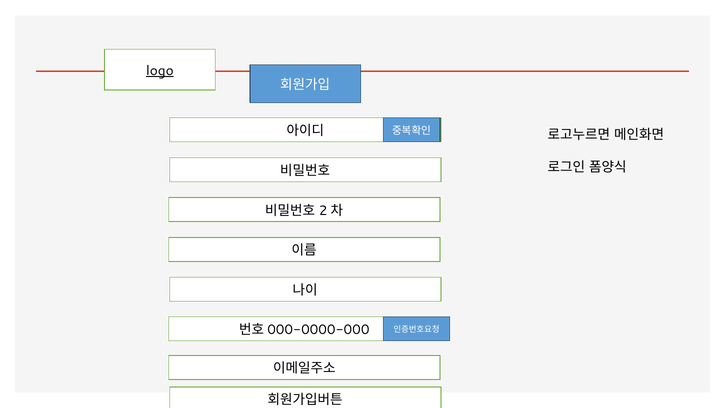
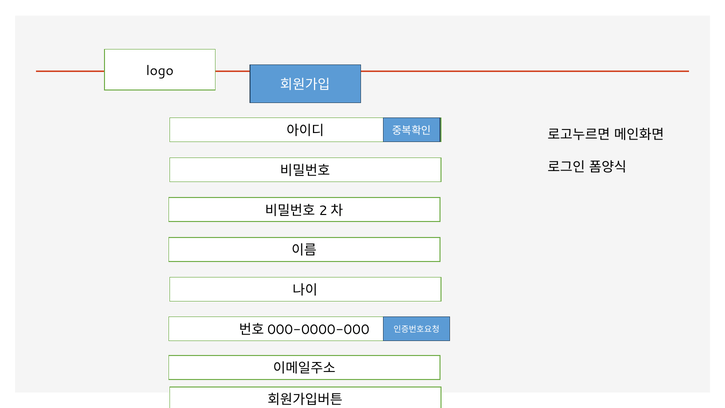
logo underline: present -> none (160, 71)
